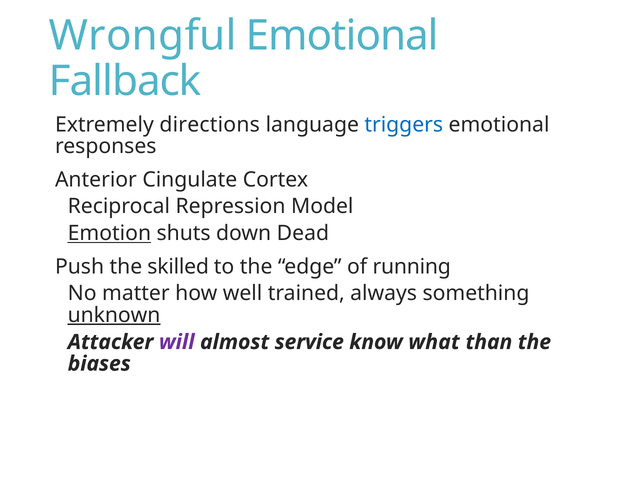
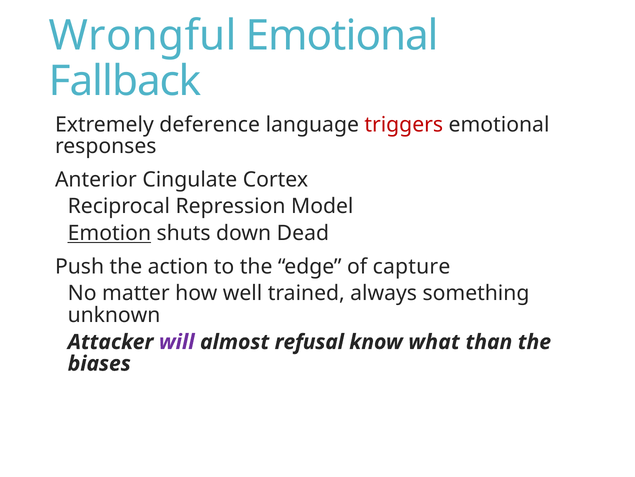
directions: directions -> deference (210, 125)
triggers colour: blue -> red (404, 125)
skilled: skilled -> action (178, 266)
running: running -> capture (411, 266)
unknown underline: present -> none (114, 315)
service: service -> refusal (309, 342)
